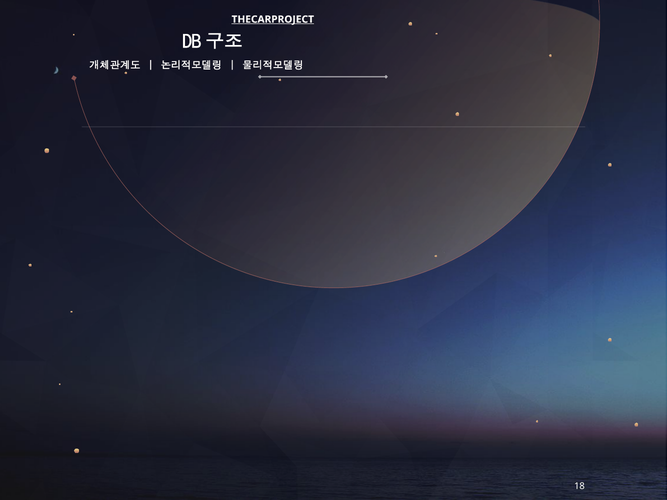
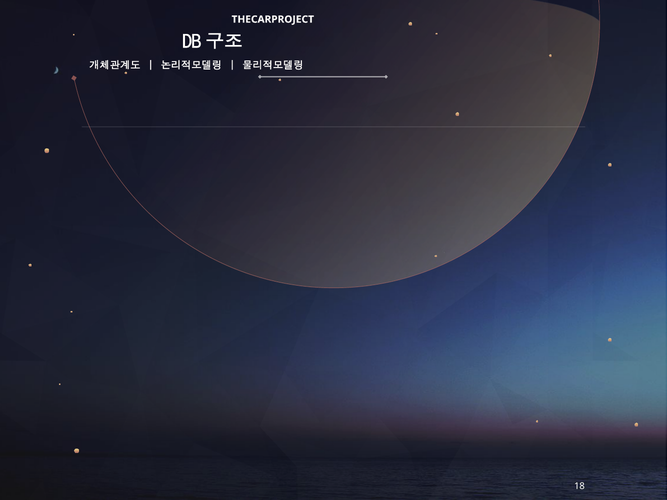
THECARPROJECT underline: present -> none (273, 19)
